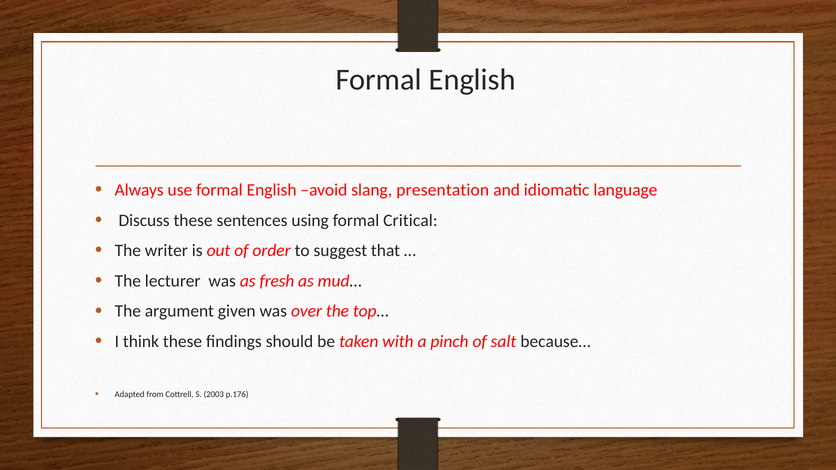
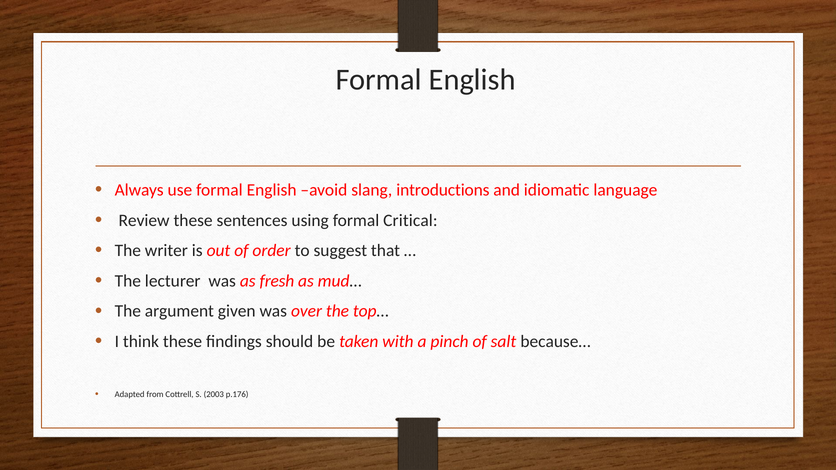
presentation: presentation -> introductions (443, 190)
Discuss: Discuss -> Review (144, 220)
